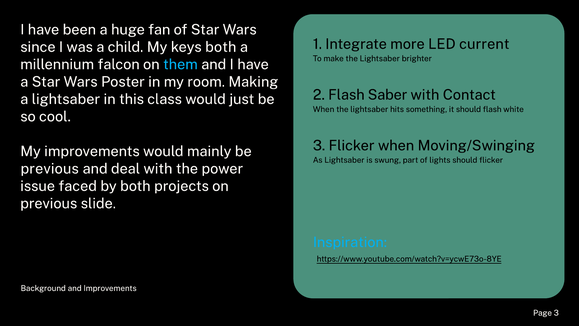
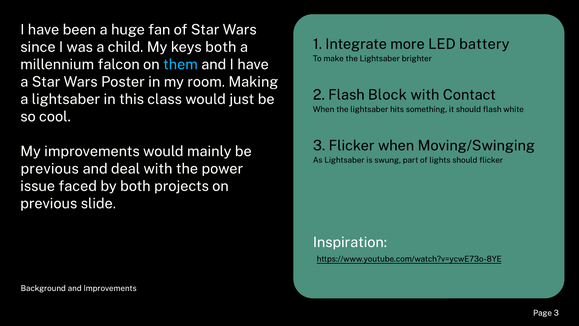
current: current -> battery (484, 44)
Saber: Saber -> Block (387, 95)
Inspiration colour: light blue -> white (350, 242)
